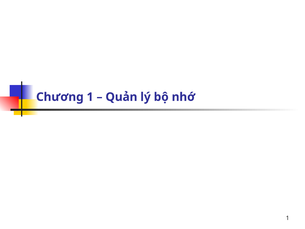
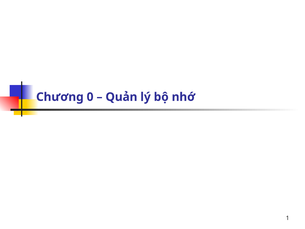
Chương 1: 1 -> 0 (90, 97)
